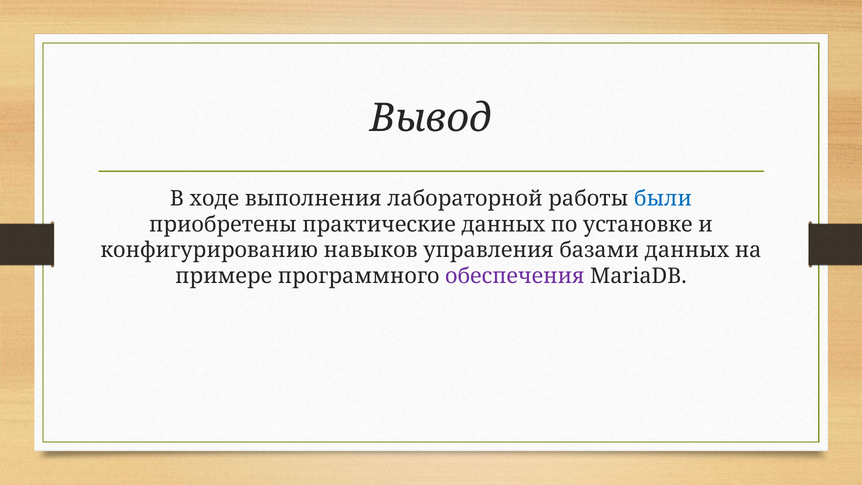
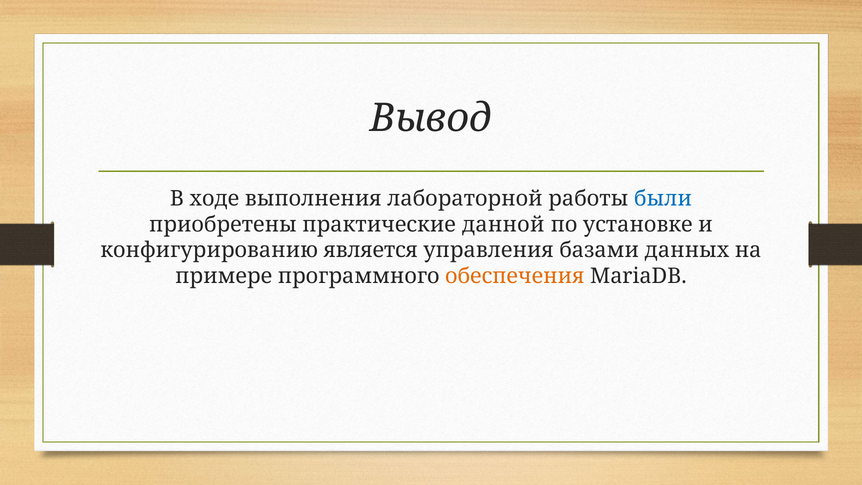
практические данных: данных -> данной (503, 224)
навыков: навыков -> является (371, 250)
обеспечения colour: purple -> orange (515, 276)
